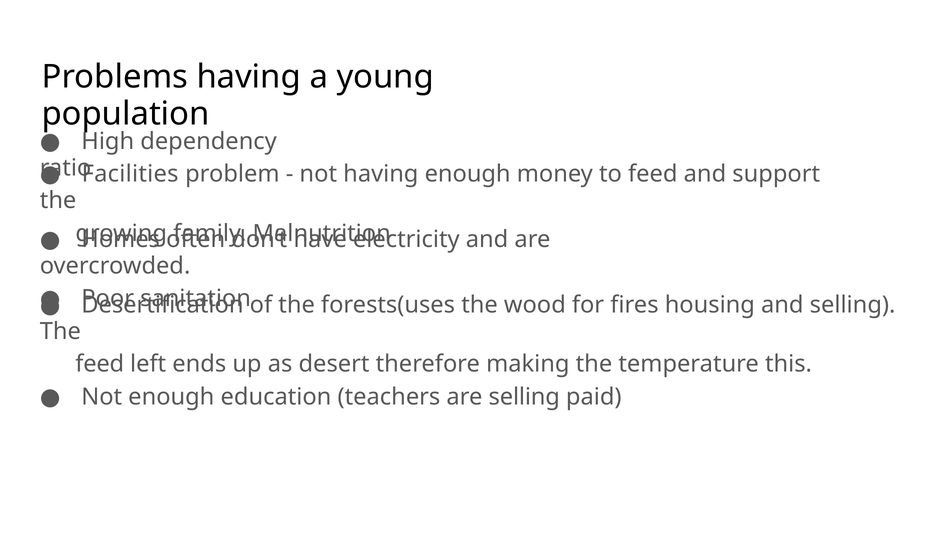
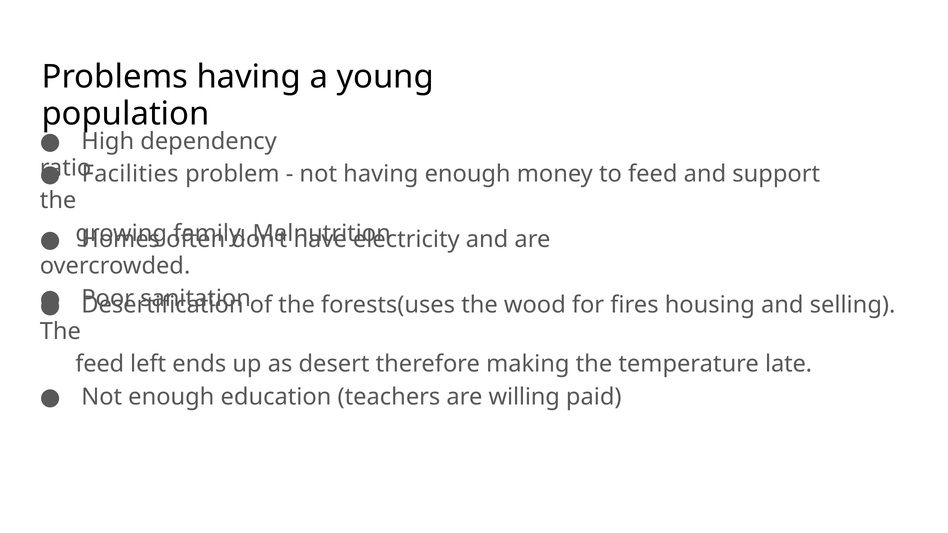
this: this -> late (789, 364)
are selling: selling -> willing (524, 397)
